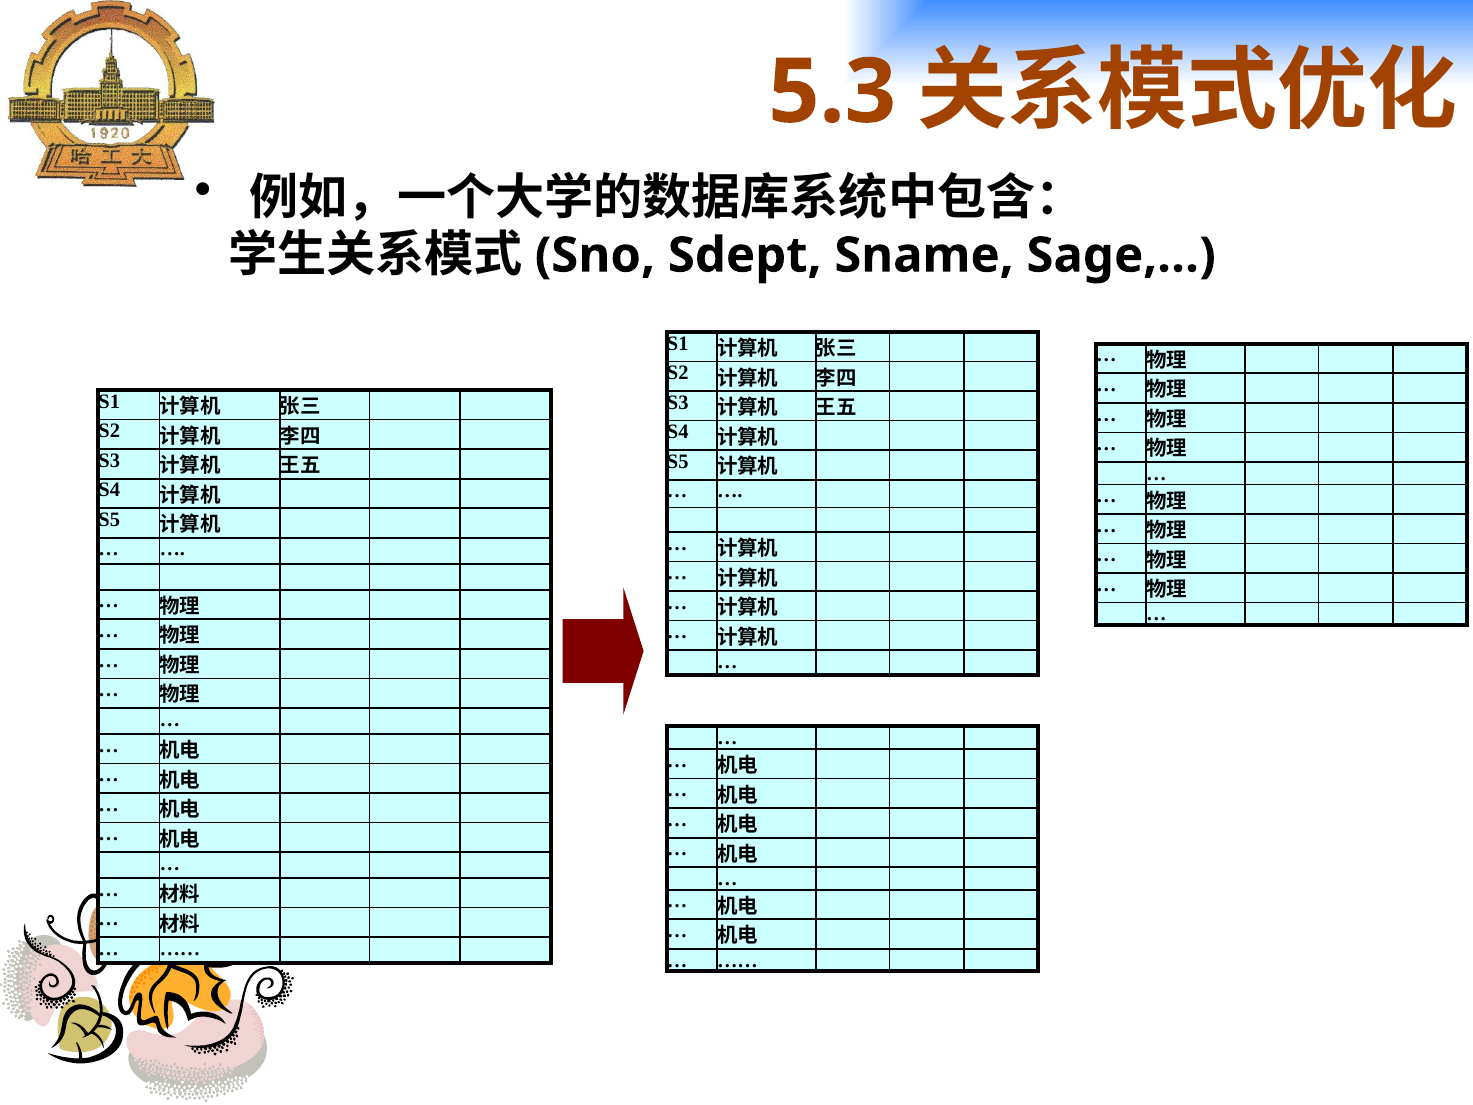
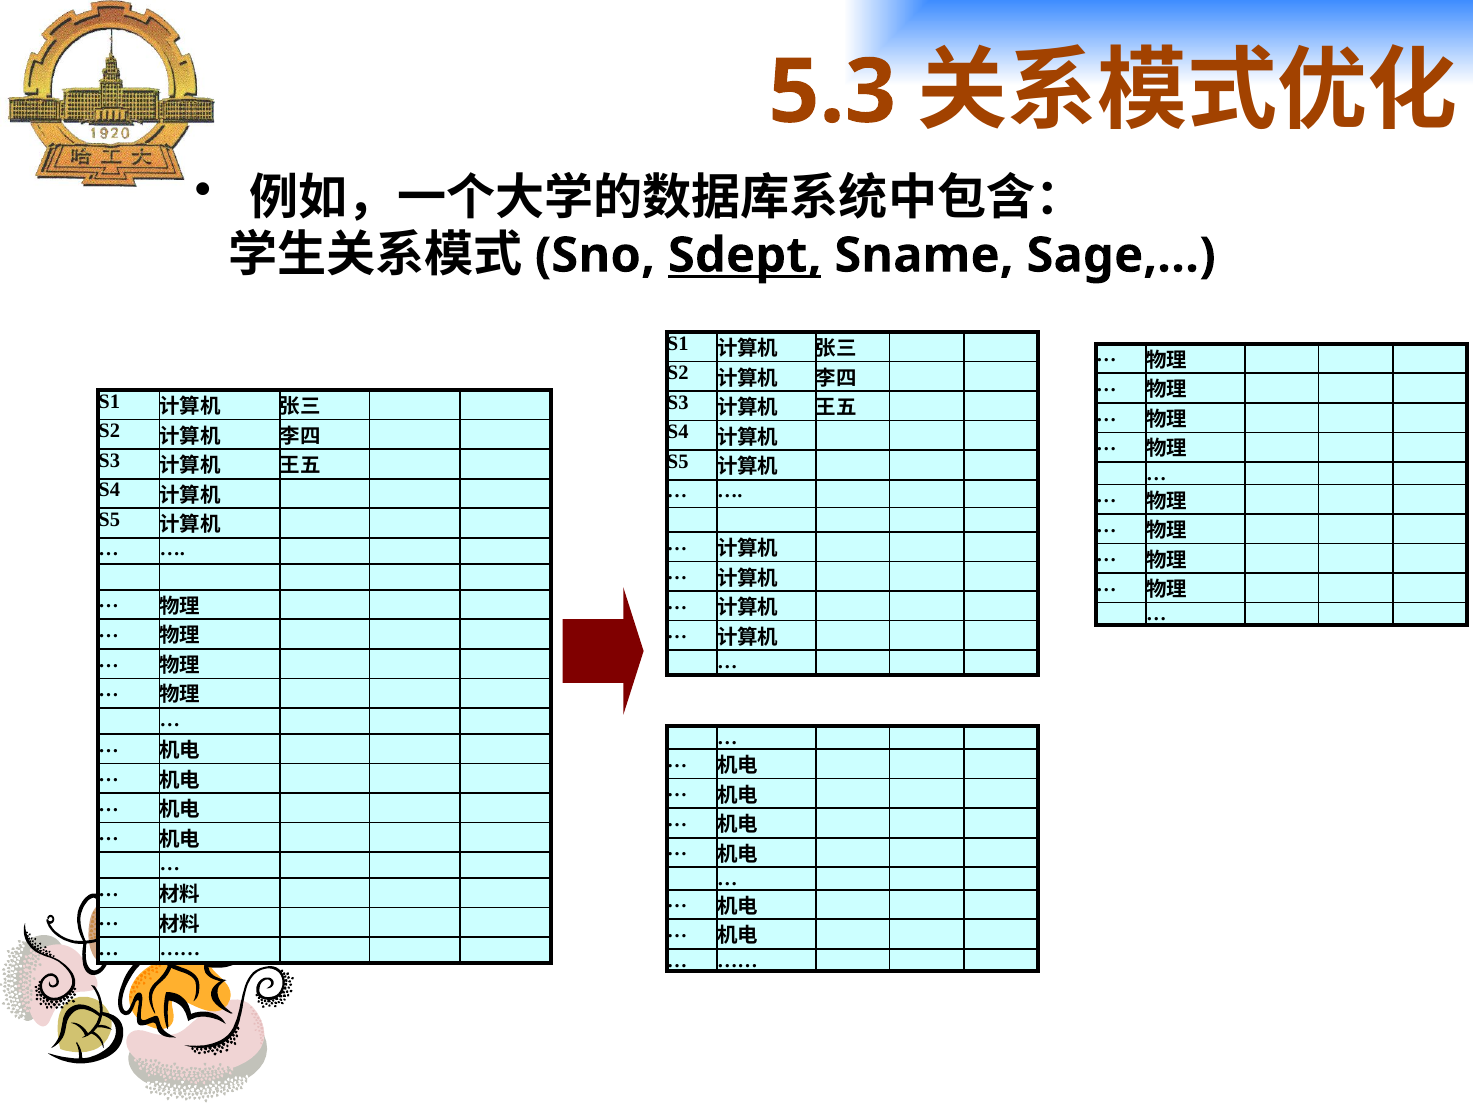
Sdept underline: none -> present (745, 255)
